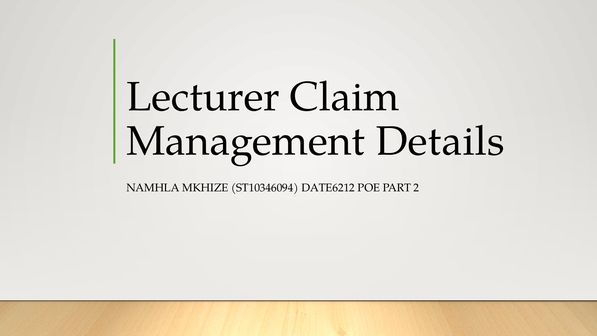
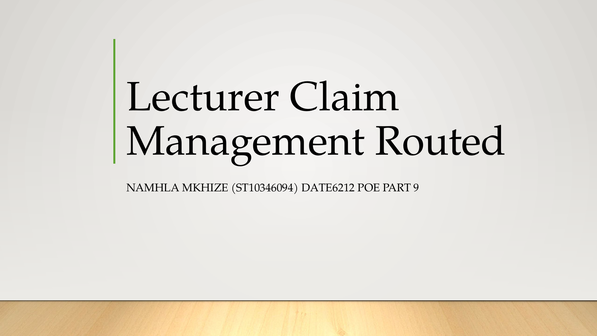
Details: Details -> Routed (441, 141)
2: 2 -> 9 (416, 188)
